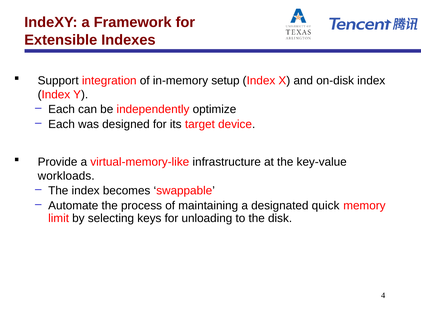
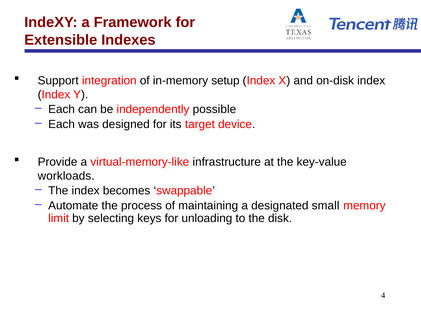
optimize: optimize -> possible (214, 109)
quick: quick -> small (326, 206)
